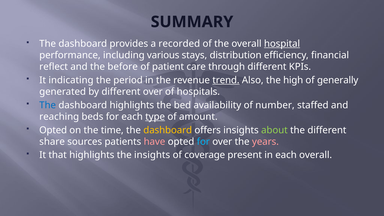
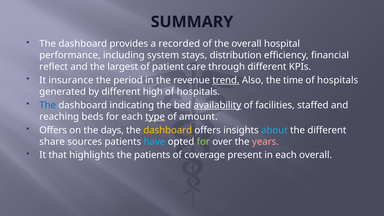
hospital underline: present -> none (282, 44)
various: various -> system (163, 55)
before: before -> largest (123, 67)
indicating: indicating -> insurance (71, 80)
high: high -> time (293, 80)
generally: generally -> hospitals (338, 80)
different over: over -> high (153, 92)
dashboard highlights: highlights -> indicating (132, 105)
availability underline: none -> present (217, 105)
number: number -> facilities (275, 105)
Opted: Opted -> Offers (53, 130)
time: time -> days (112, 130)
about colour: light green -> light blue (274, 130)
have colour: pink -> light blue (154, 142)
for colour: light blue -> light green (203, 142)
the insights: insights -> patients (152, 155)
